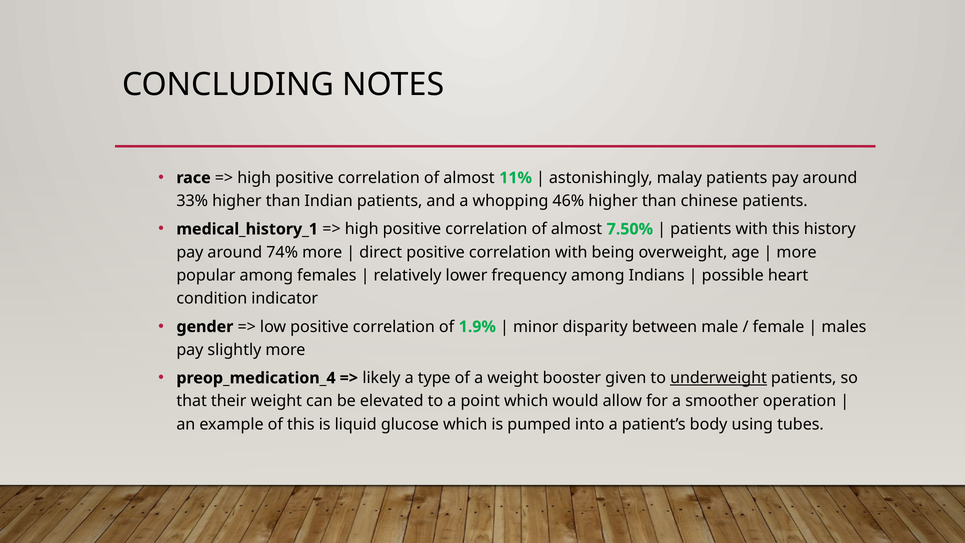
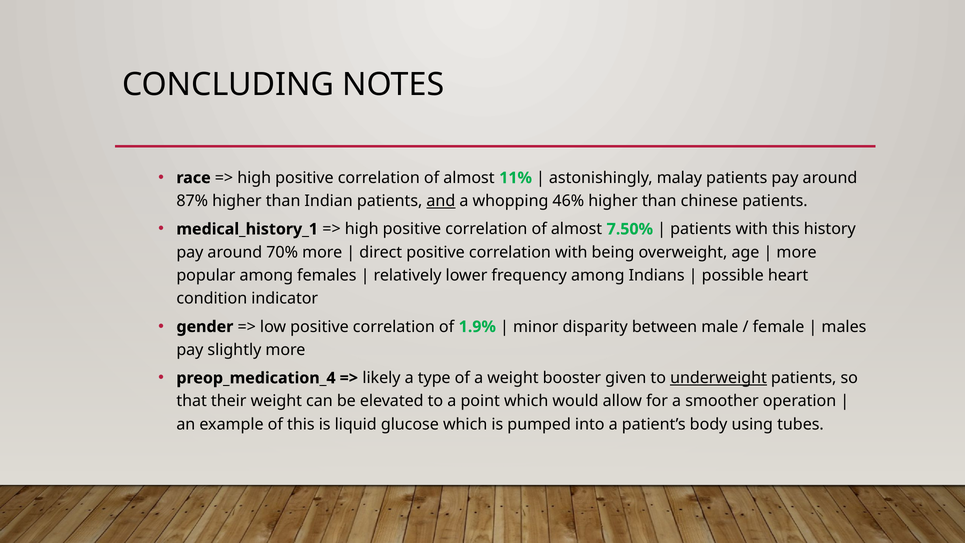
33%: 33% -> 87% (192, 201)
and underline: none -> present (441, 201)
74%: 74% -> 70% (282, 252)
